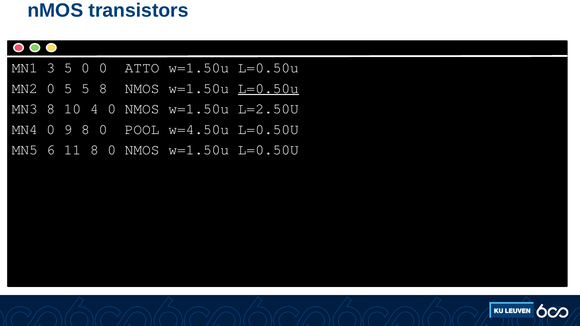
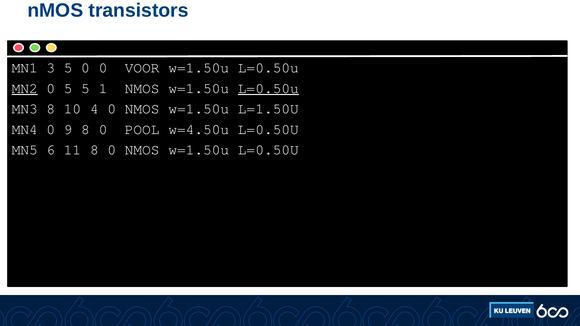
ATTO: ATTO -> VOOR (142, 68)
MN2 underline: none -> present (25, 88)
5 8: 8 -> 1 (103, 88)
L=2.50U: L=2.50U -> L=1.50U (268, 109)
